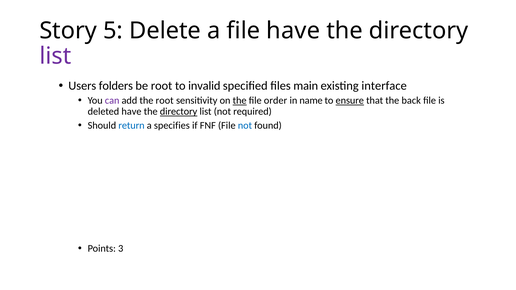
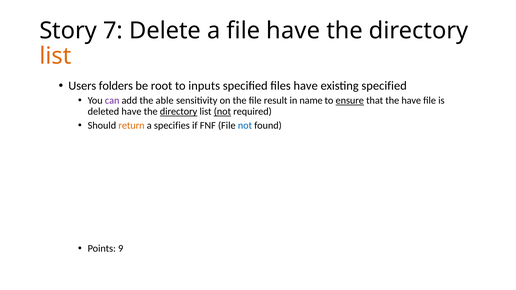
5: 5 -> 7 (113, 31)
list colour: purple -> orange (55, 56)
invalid: invalid -> inputs (204, 86)
files main: main -> have (306, 86)
existing interface: interface -> specified (384, 86)
the root: root -> able (165, 101)
the underline: present -> none (240, 101)
order: order -> result (276, 101)
the back: back -> have (411, 101)
not underline: none -> present (222, 112)
return colour: blue -> orange (131, 125)
3: 3 -> 9 (121, 249)
